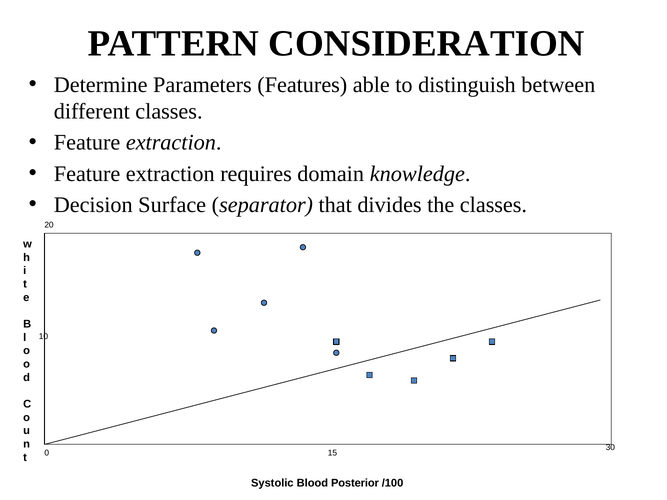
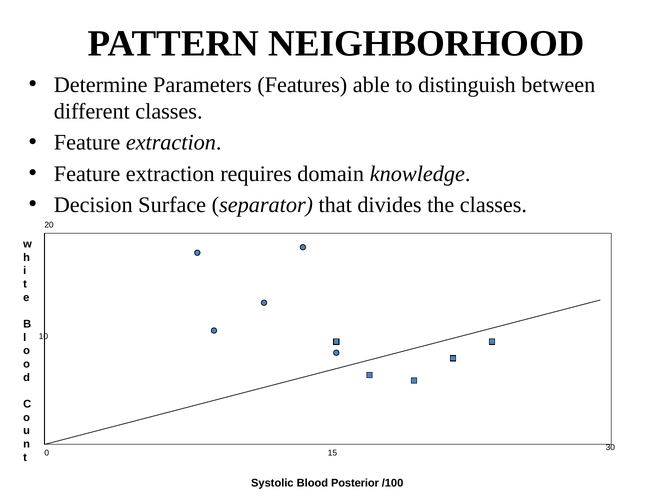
CONSIDERATION: CONSIDERATION -> NEIGHBORHOOD (426, 43)
